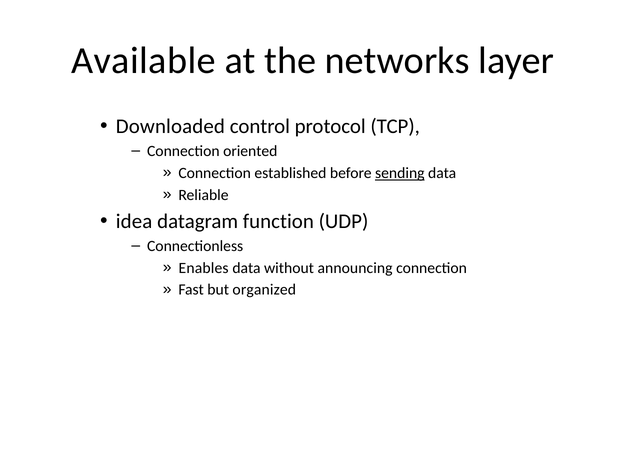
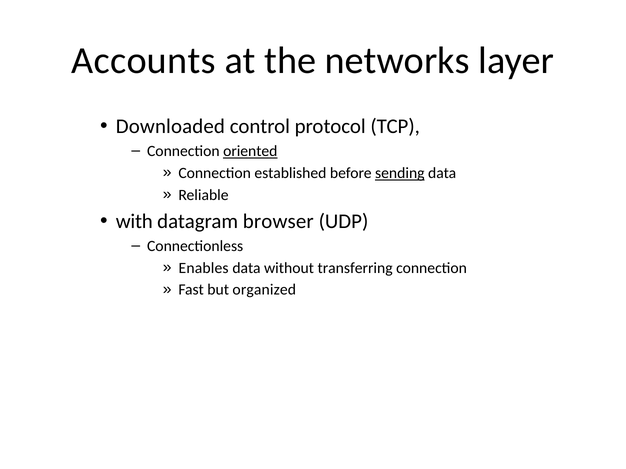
Available: Available -> Accounts (144, 61)
oriented underline: none -> present (250, 151)
idea: idea -> with (134, 222)
function: function -> browser (278, 222)
announcing: announcing -> transferring (355, 268)
